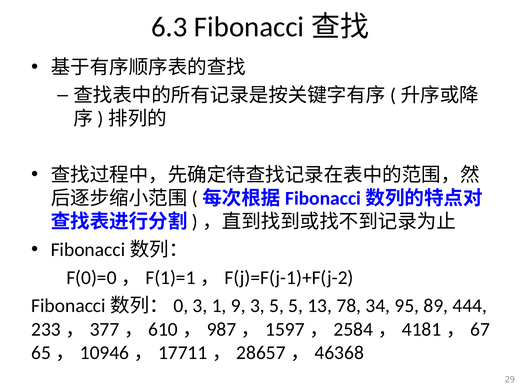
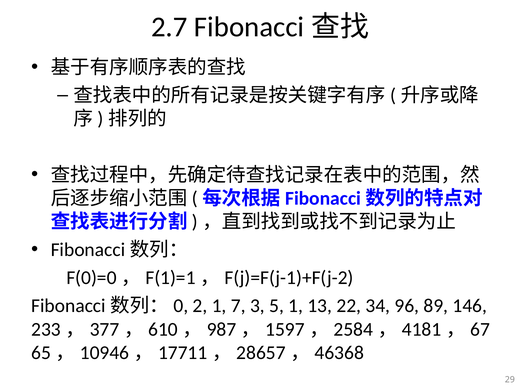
6.3: 6.3 -> 2.7 (169, 27)
3: 3 -> 2 (200, 306)
9: 9 -> 7 (238, 306)
5 5: 5 -> 1 (296, 306)
78: 78 -> 22 (349, 306)
95: 95 -> 96 (407, 306)
444: 444 -> 146 (470, 306)
